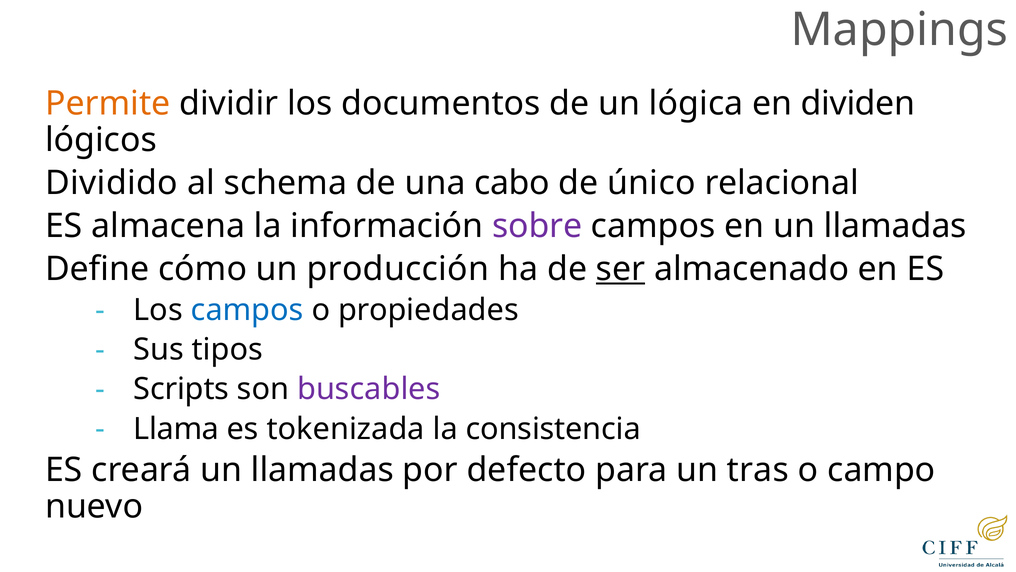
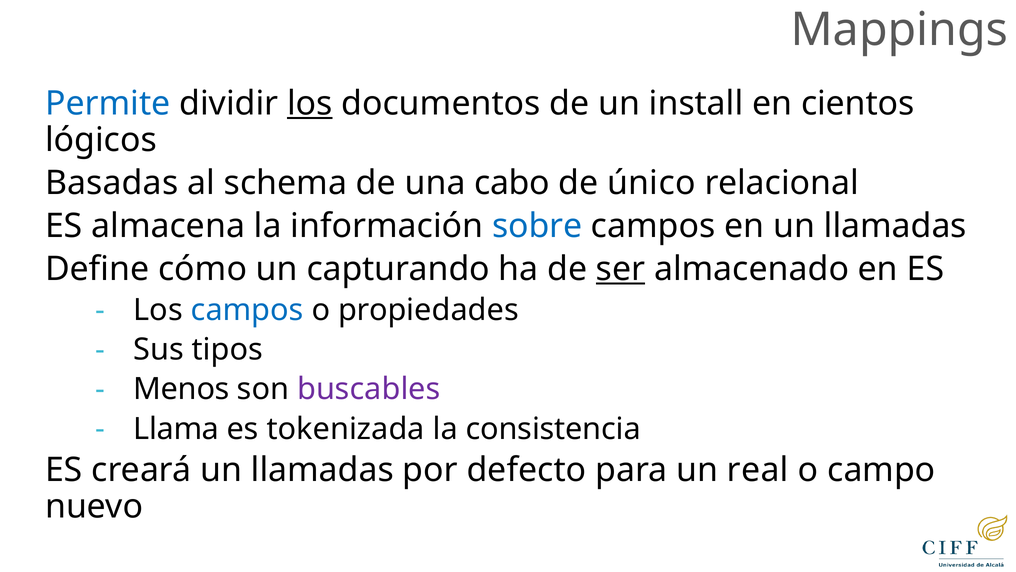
Permite colour: orange -> blue (108, 103)
los underline: none -> present (310, 103)
lógica: lógica -> install (696, 103)
dividen: dividen -> cientos (858, 103)
Dividido: Dividido -> Basadas (112, 183)
sobre colour: purple -> blue (537, 226)
producción: producción -> capturando (398, 269)
Scripts: Scripts -> Menos (181, 389)
tras: tras -> real (758, 470)
